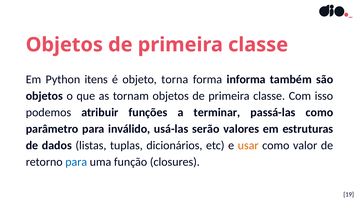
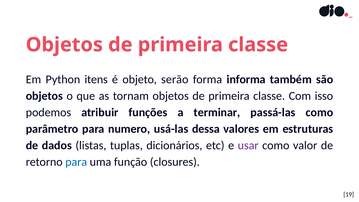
torna: torna -> serão (175, 79)
inválido: inválido -> numero (129, 129)
serão: serão -> dessa (206, 129)
usar colour: orange -> purple (248, 145)
